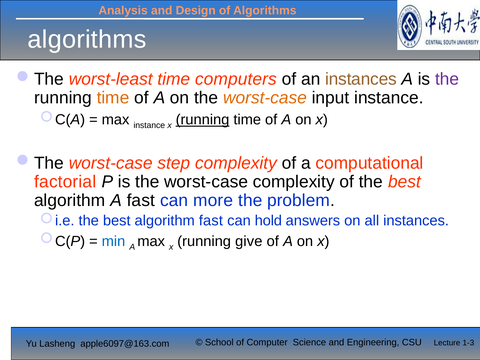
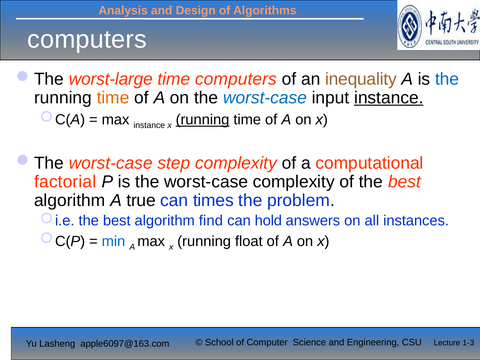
algorithms: algorithms -> computers (87, 40)
worst-least: worst-least -> worst-large (111, 79)
an instances: instances -> inequality (361, 79)
the colour: purple -> blue (447, 79)
worst-case colour: orange -> blue (265, 98)
instance underline: none -> present (389, 98)
A fast: fast -> true (141, 201)
more: more -> times (213, 201)
algorithm fast: fast -> find (211, 221)
give: give -> float (249, 241)
